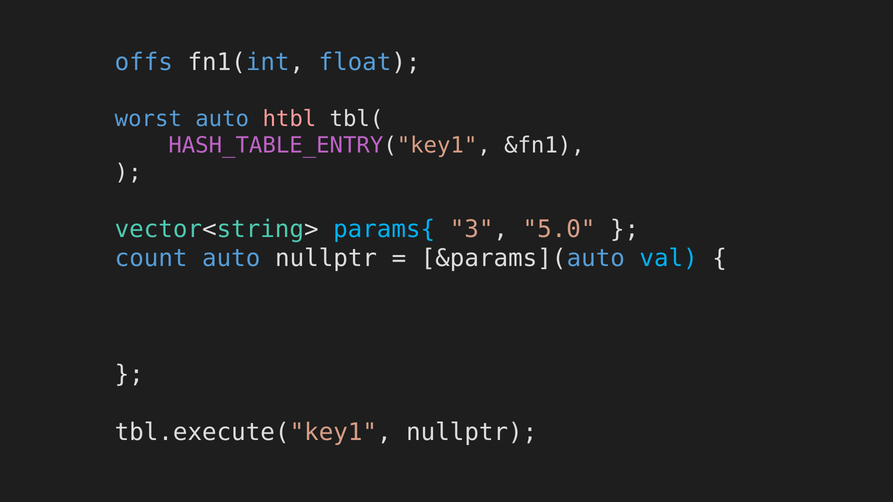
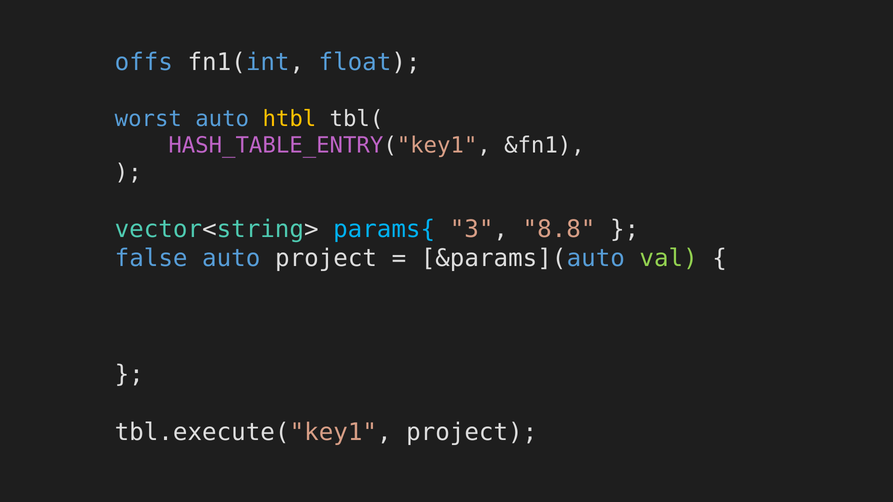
htbl colour: pink -> yellow (289, 119)
5.0: 5.0 -> 8.8 (559, 229)
count: count -> false (151, 258)
auto nullptr: nullptr -> project (326, 258)
val colour: light blue -> light green (669, 258)
tbl.execute("key1 nullptr: nullptr -> project (472, 433)
